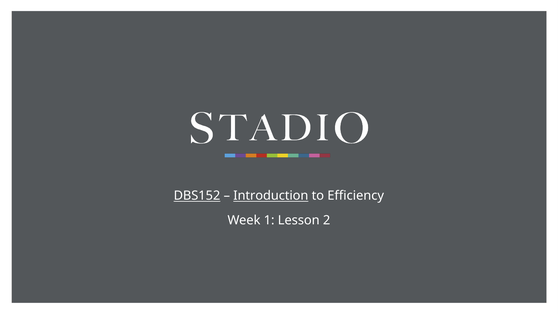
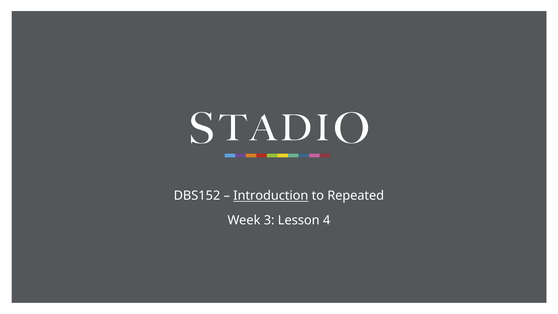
DBS152 underline: present -> none (197, 196)
Efficiency: Efficiency -> Repeated (356, 196)
Week 1: 1 -> 3 (269, 220)
2: 2 -> 4 (327, 220)
